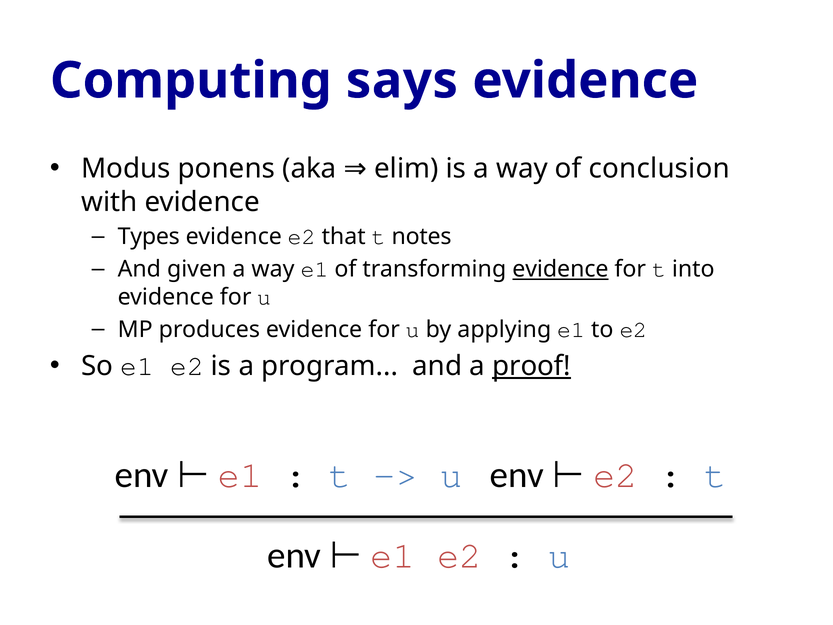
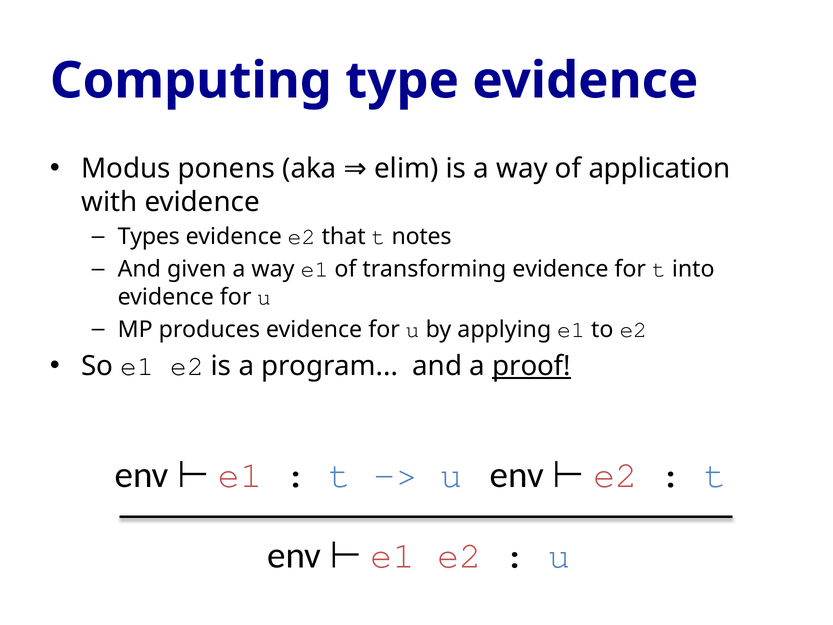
says: says -> type (402, 81)
conclusion: conclusion -> application (660, 169)
evidence underline: present -> none (560, 269)
